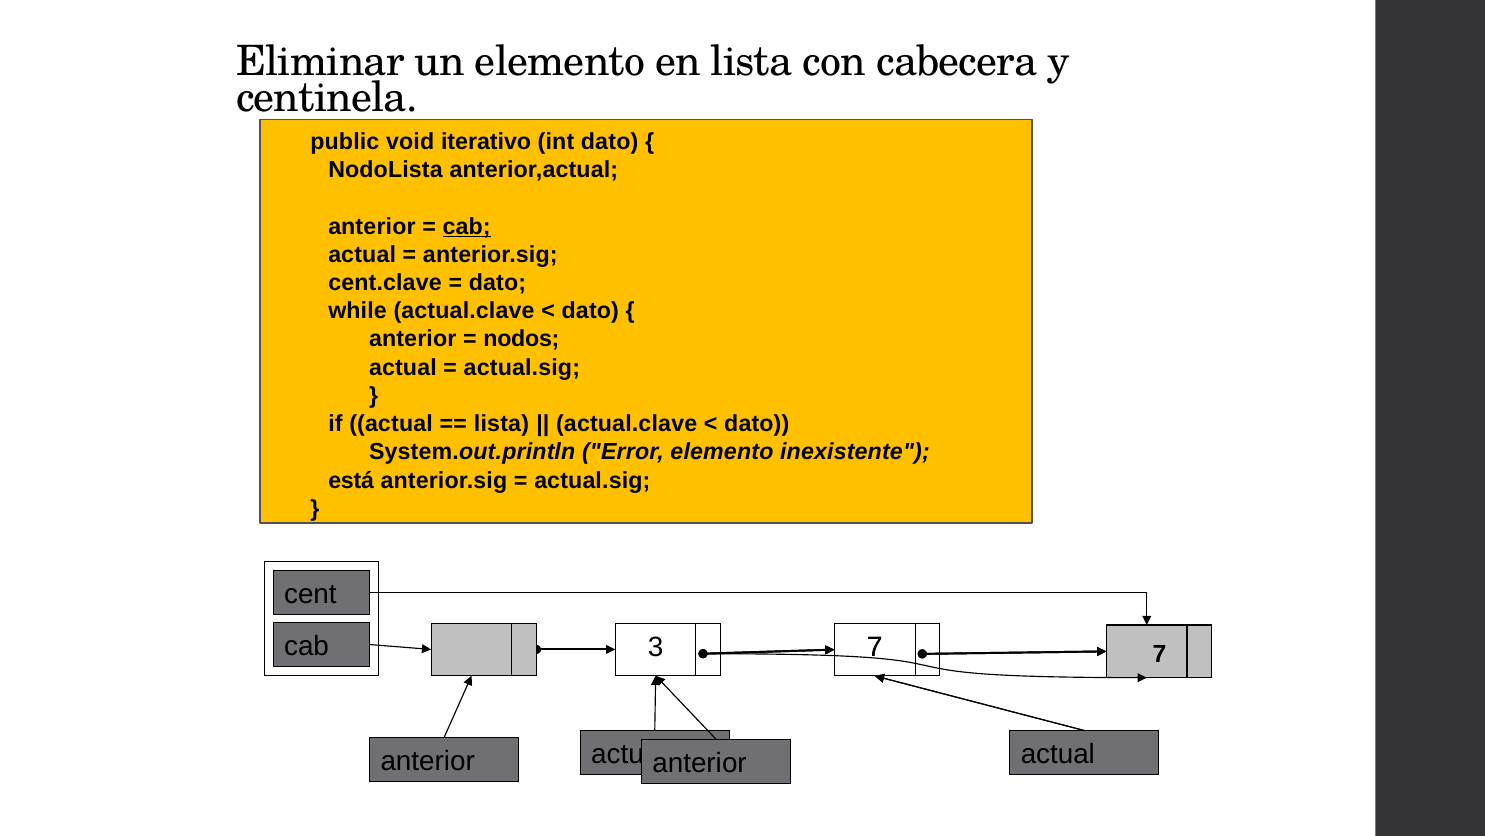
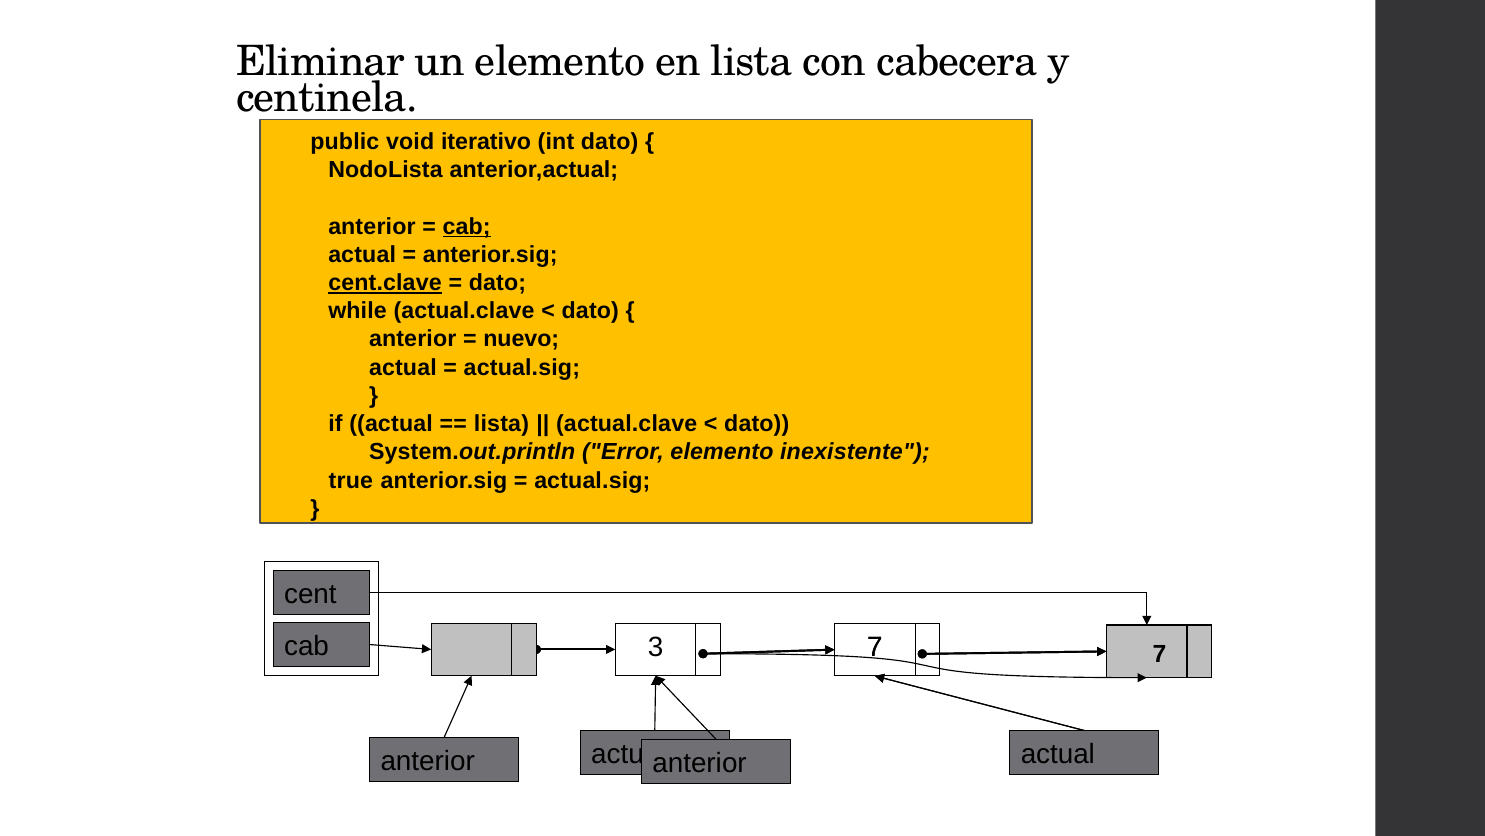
cent.clave underline: none -> present (385, 283)
nodos: nodos -> nuevo (521, 339)
está: está -> true (351, 480)
